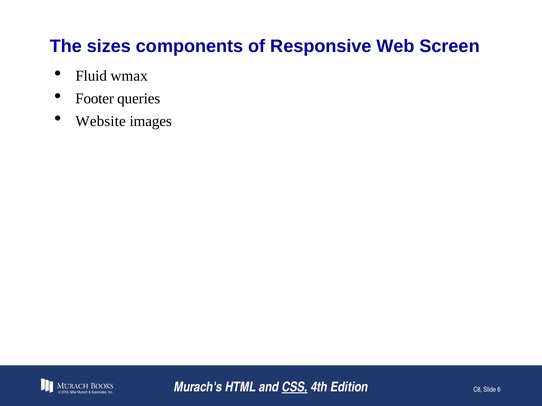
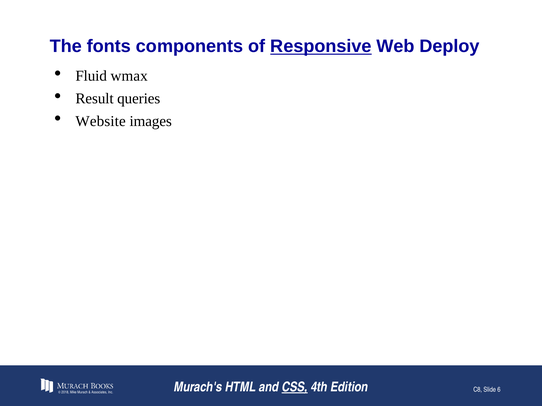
sizes: sizes -> fonts (109, 46)
Responsive underline: none -> present (321, 46)
Screen: Screen -> Deploy (450, 46)
Footer: Footer -> Result (95, 99)
